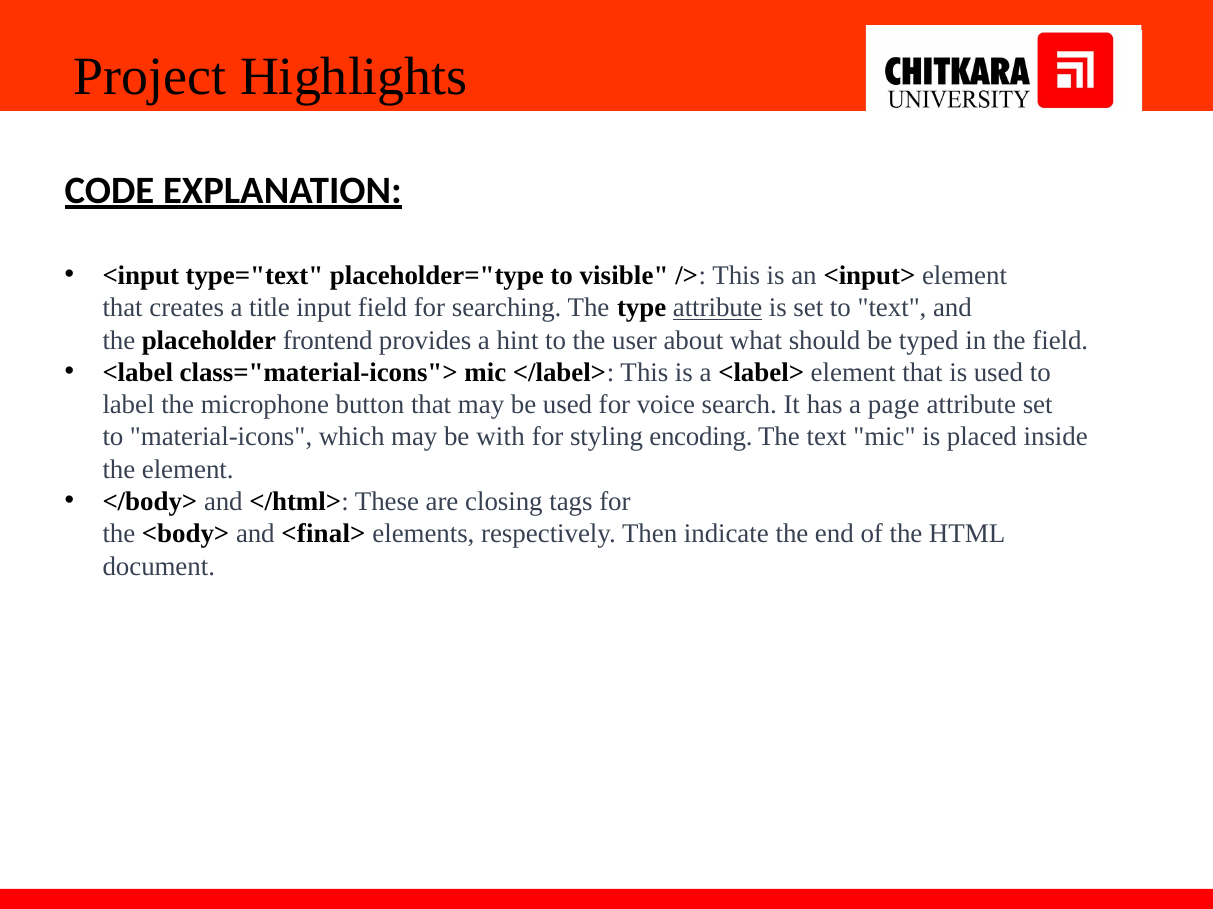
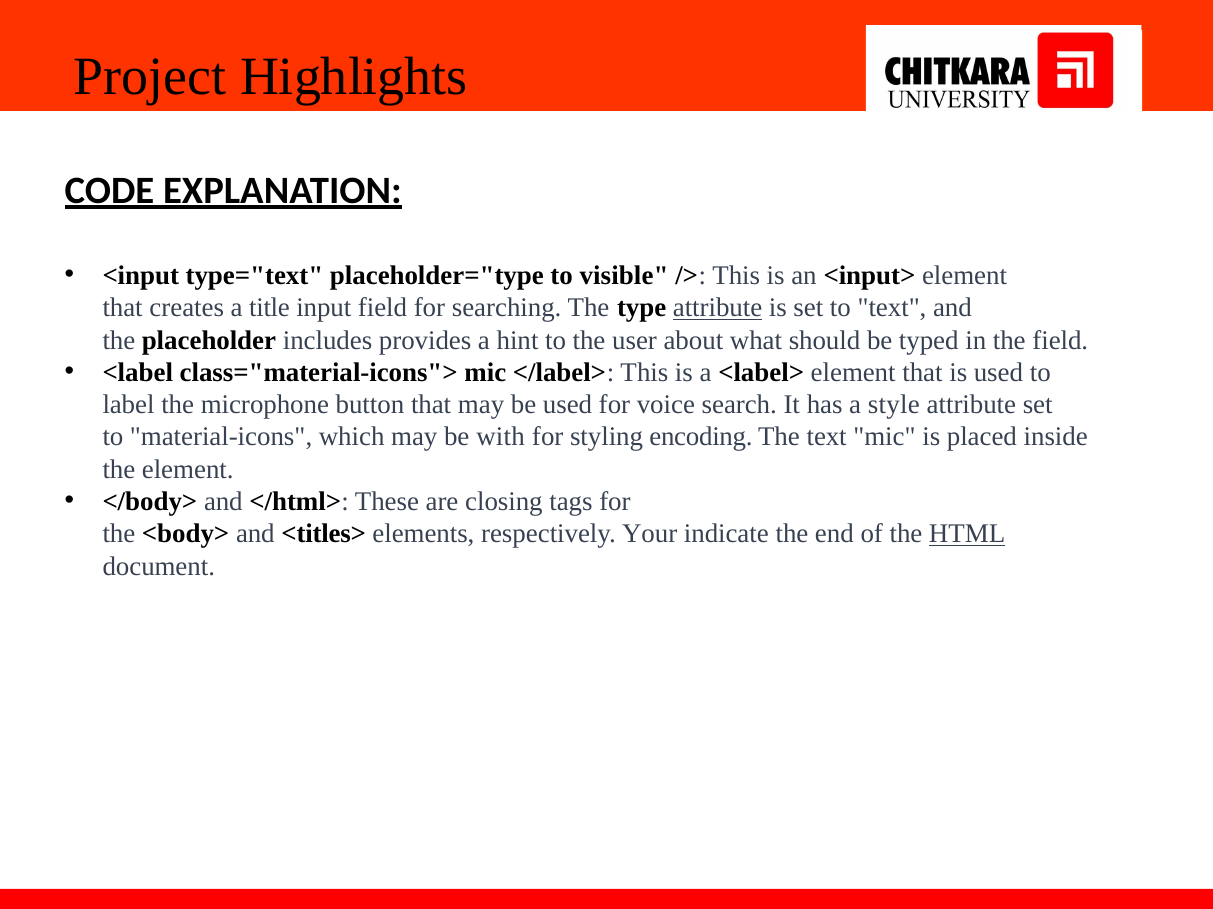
frontend: frontend -> includes (328, 340)
page: page -> style (894, 405)
<final>: <final> -> <titles> (324, 534)
Then: Then -> Your (650, 534)
HTML underline: none -> present (967, 534)
